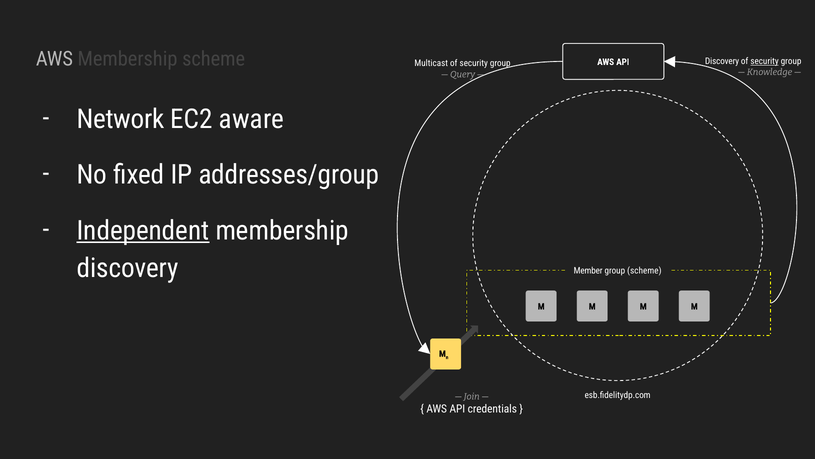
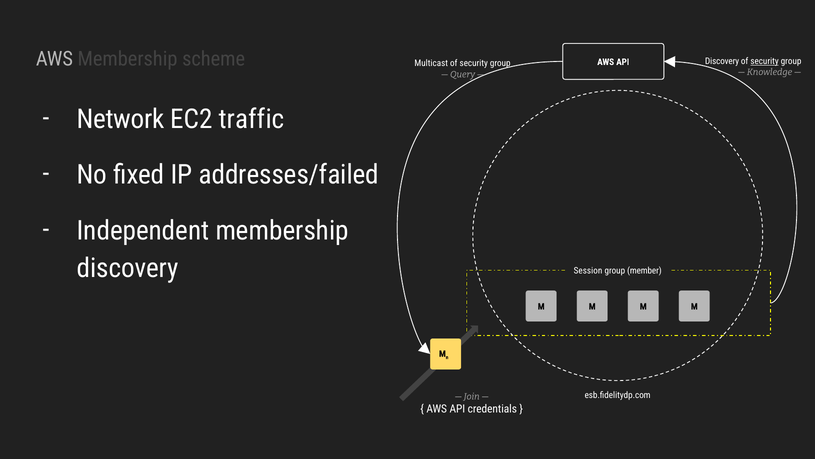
aware: aware -> traffic (252, 119)
addresses/group: addresses/group -> addresses/failed (289, 175)
Independent underline: present -> none (143, 230)
Member: Member -> Session (588, 271)
group scheme: scheme -> member (644, 271)
